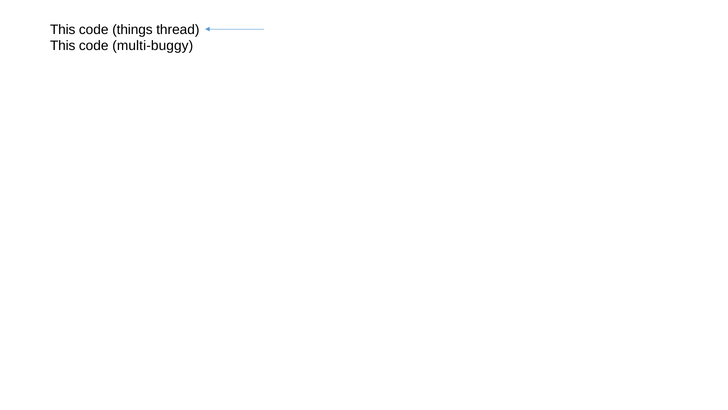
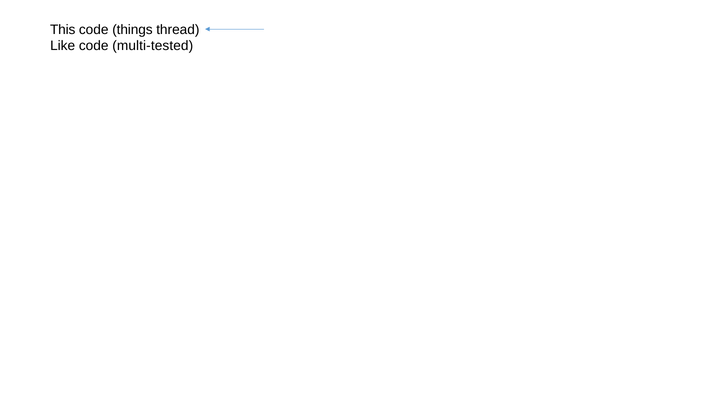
This: This -> Like (63, 46)
multi-buggy: multi-buggy -> multi-tested (153, 46)
